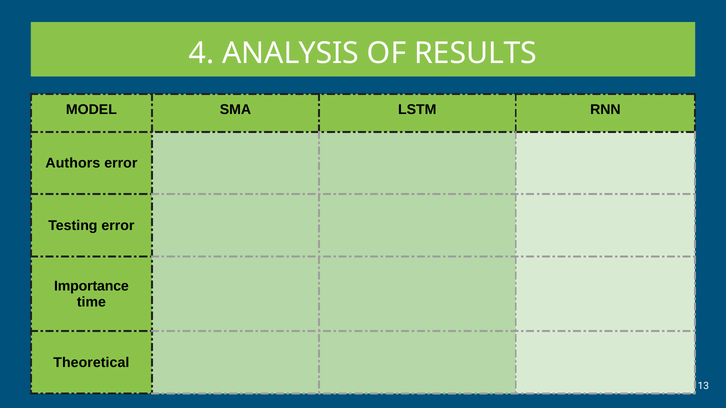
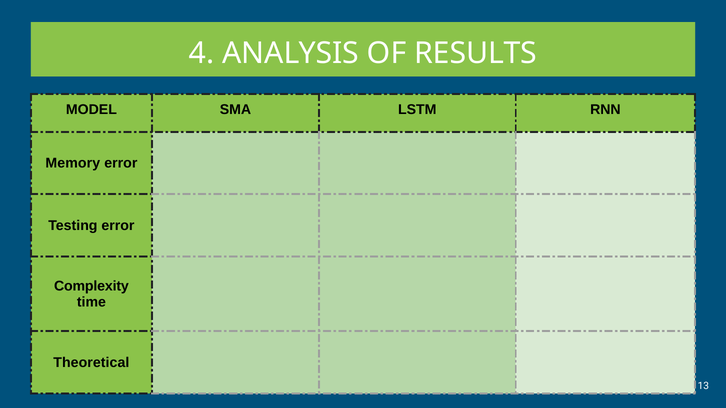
Authors: Authors -> Memory (73, 163)
Importance: Importance -> Complexity (91, 286)
